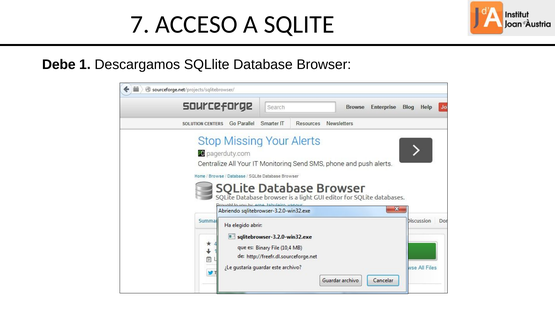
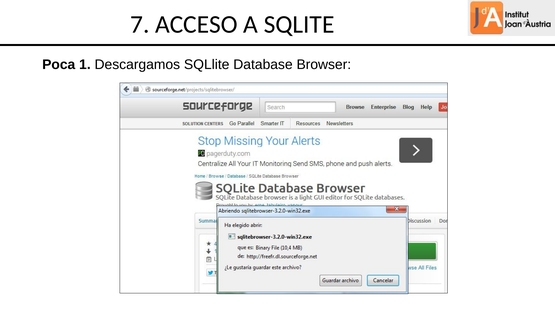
Debe: Debe -> Poca (59, 65)
